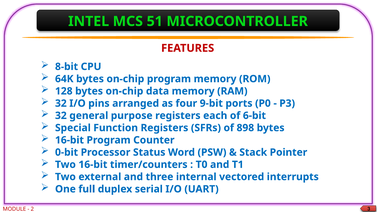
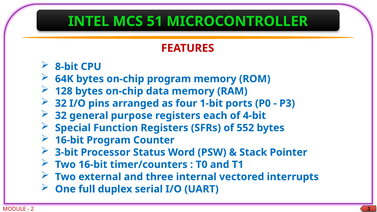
9-bit: 9-bit -> 1-bit (211, 103)
6-bit: 6-bit -> 4-bit (254, 116)
898: 898 -> 552 (245, 128)
0-bit: 0-bit -> 3-bit (67, 152)
